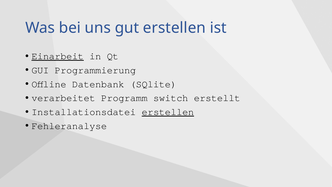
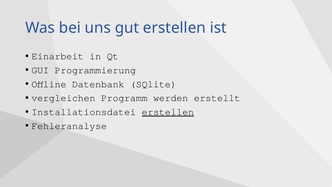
Einarbeit underline: present -> none (58, 56)
verarbeitet: verarbeitet -> vergleichen (63, 98)
switch: switch -> werden (171, 98)
